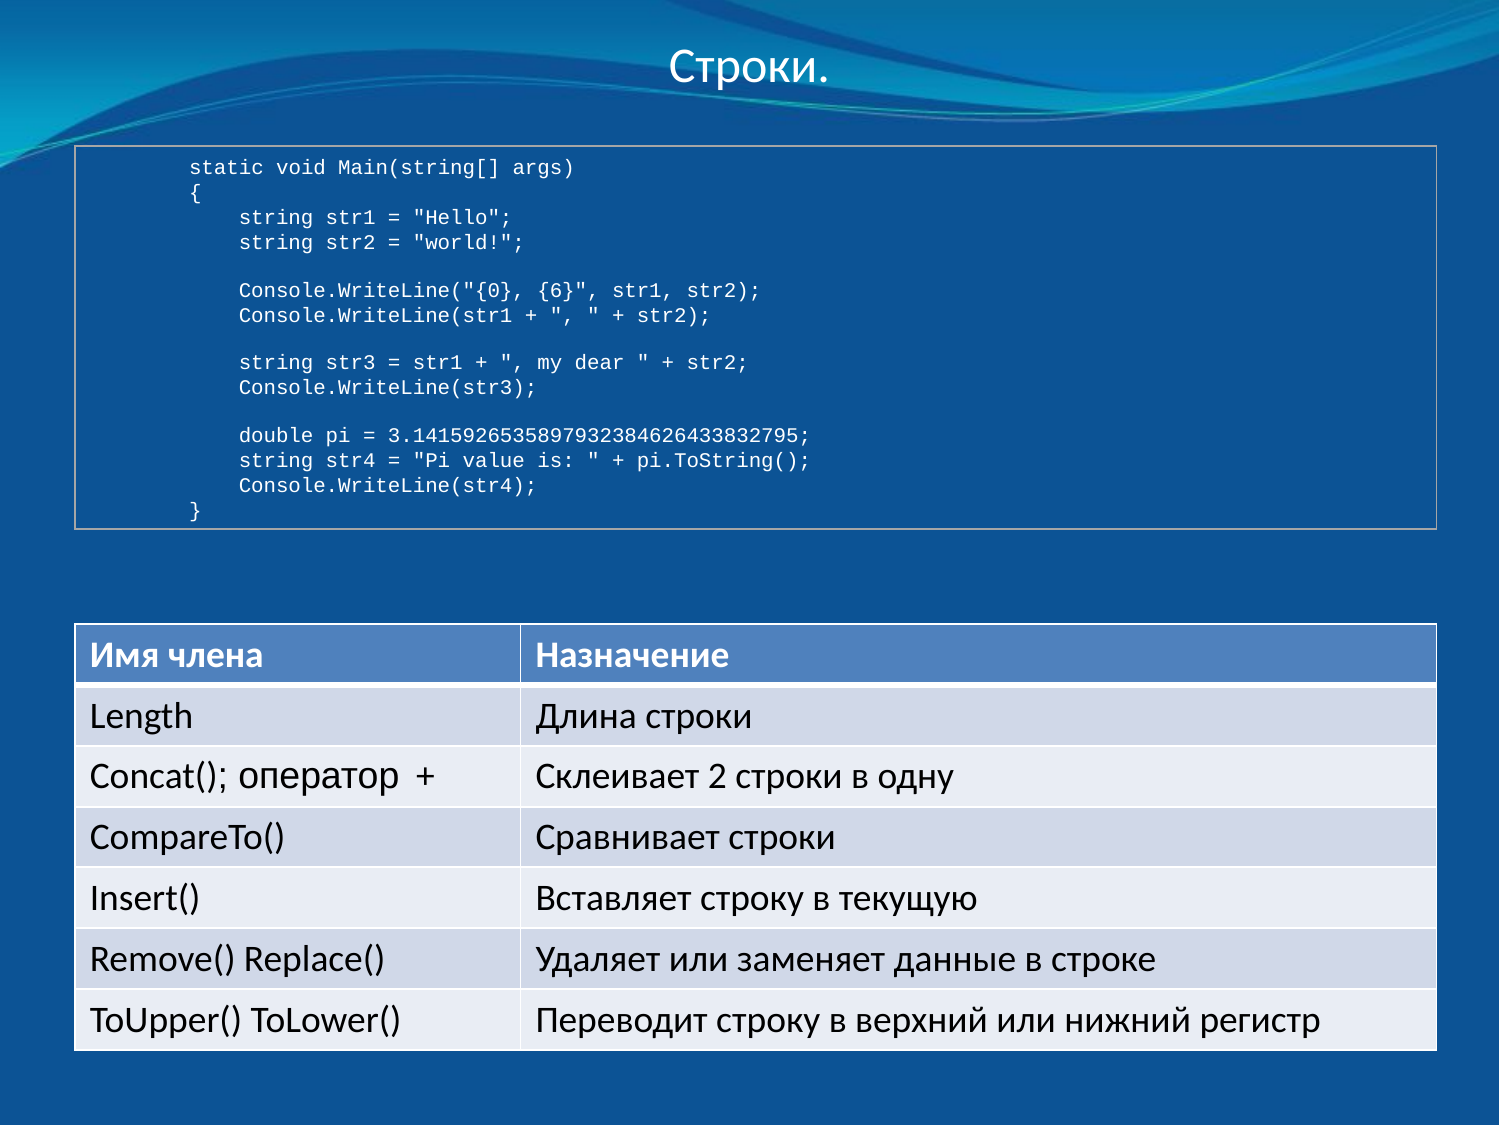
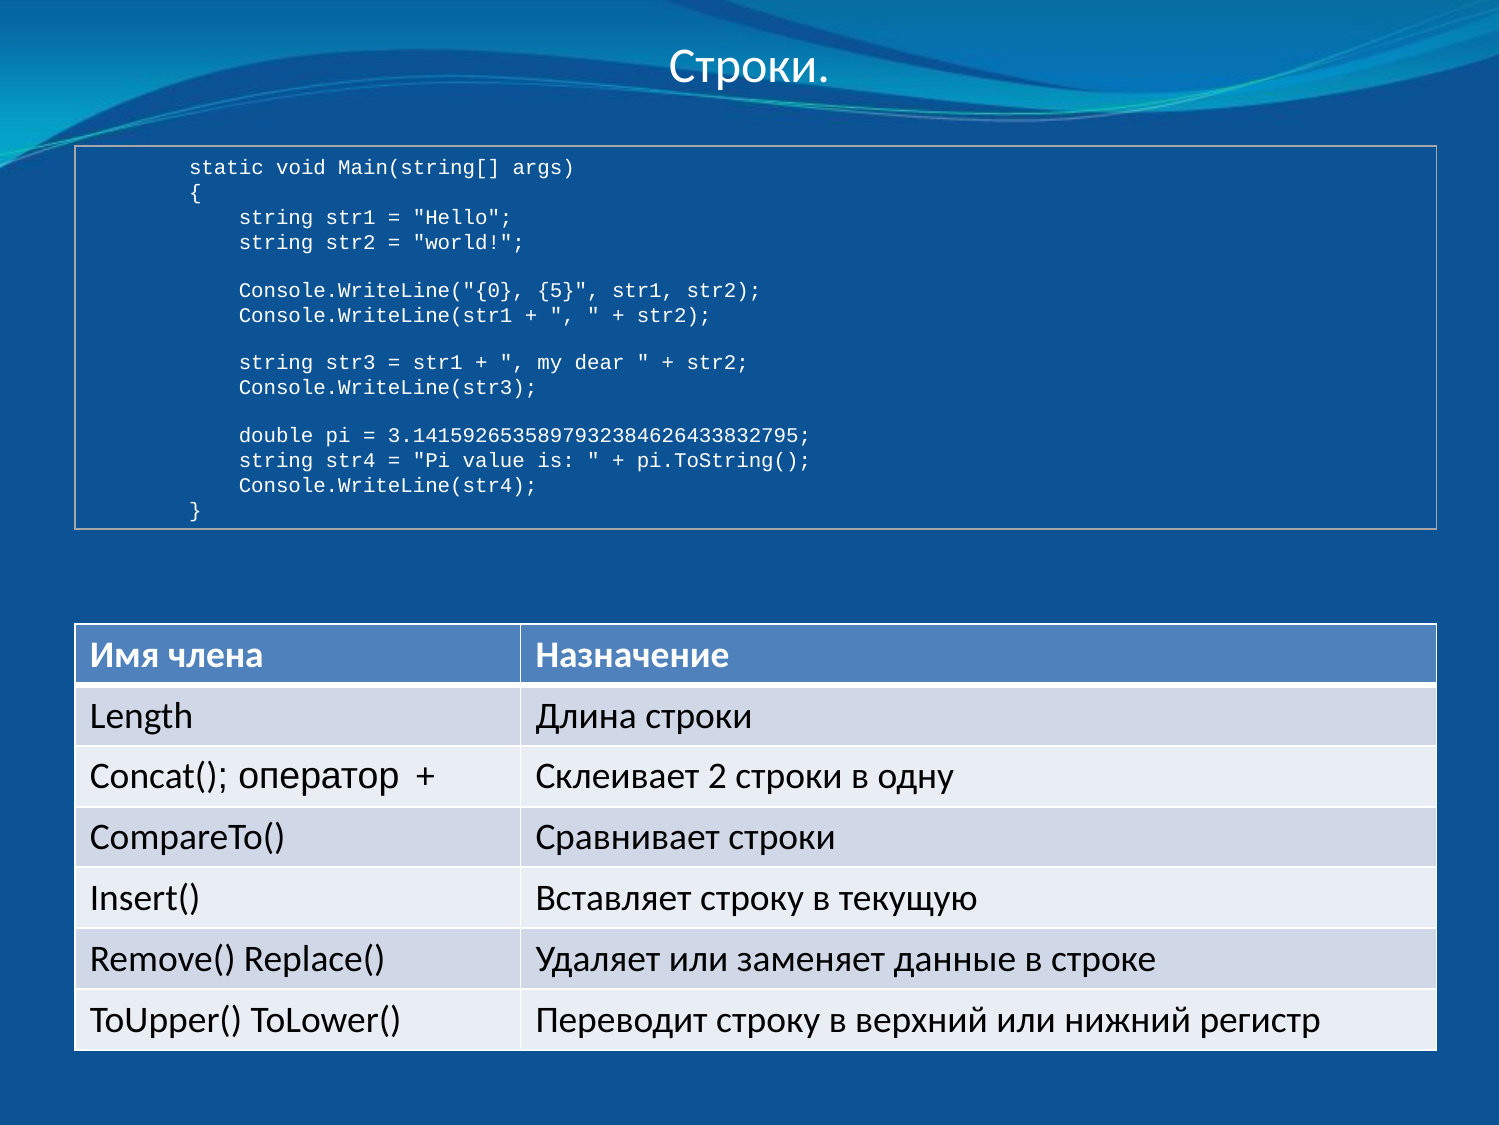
6: 6 -> 5 (568, 290)
